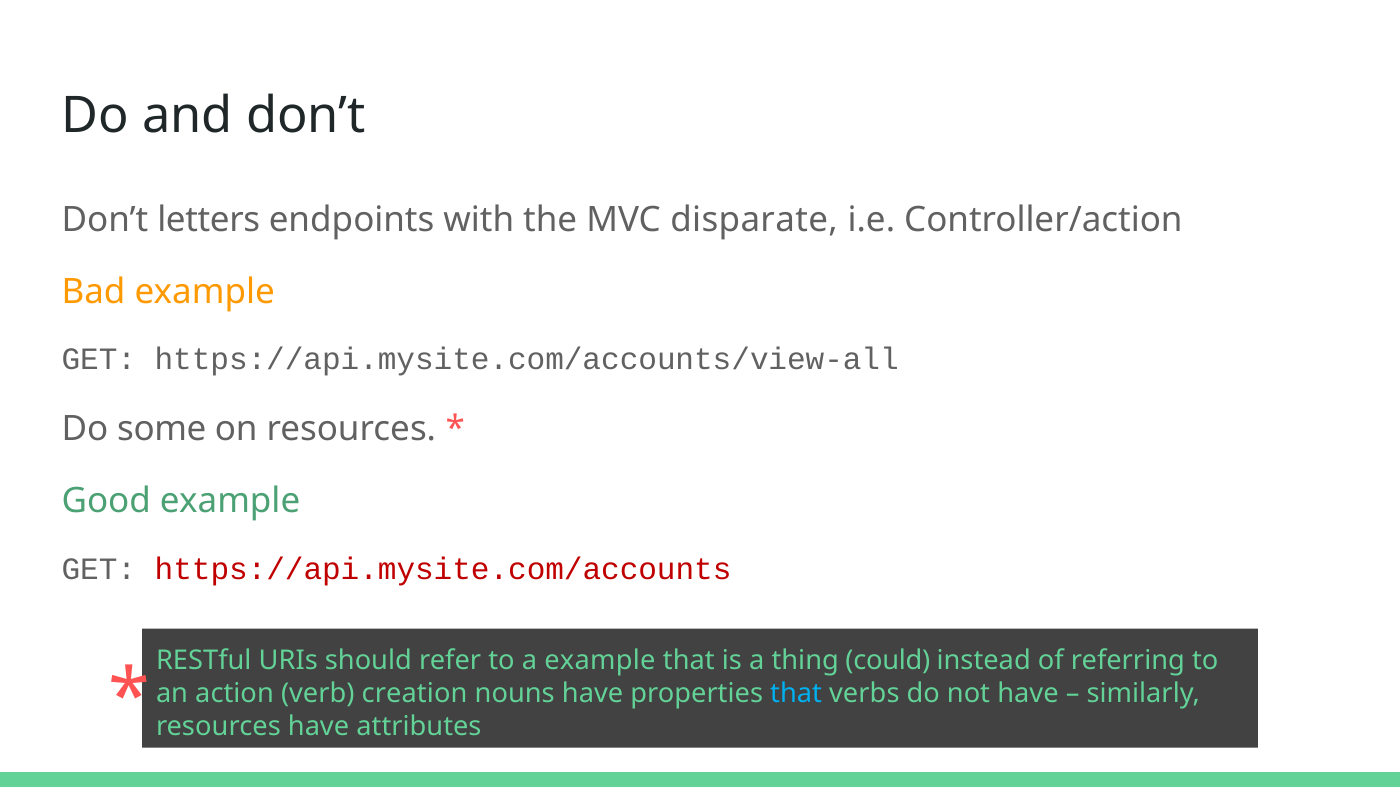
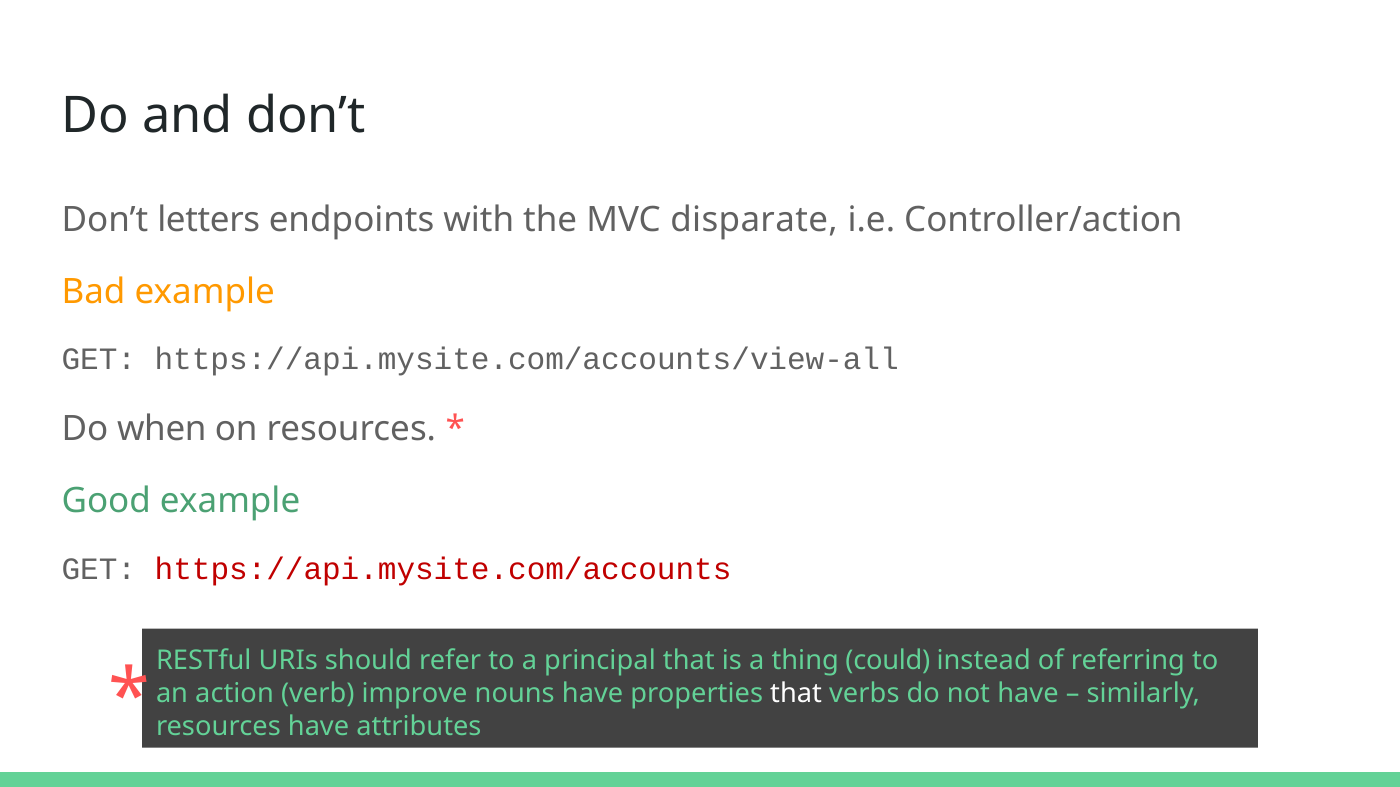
some: some -> when (162, 430)
a example: example -> principal (600, 661)
creation: creation -> improve (415, 694)
that colour: light blue -> white (796, 694)
